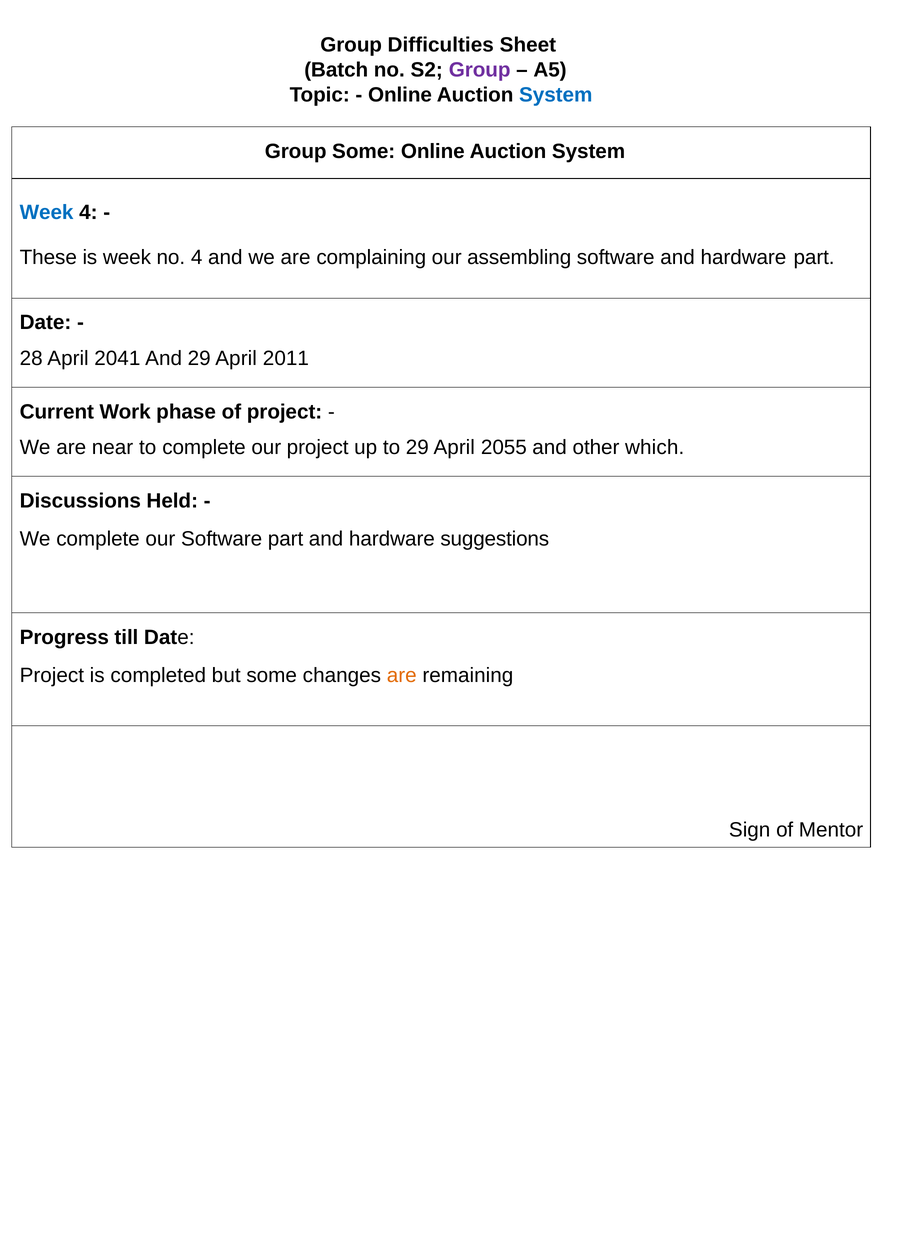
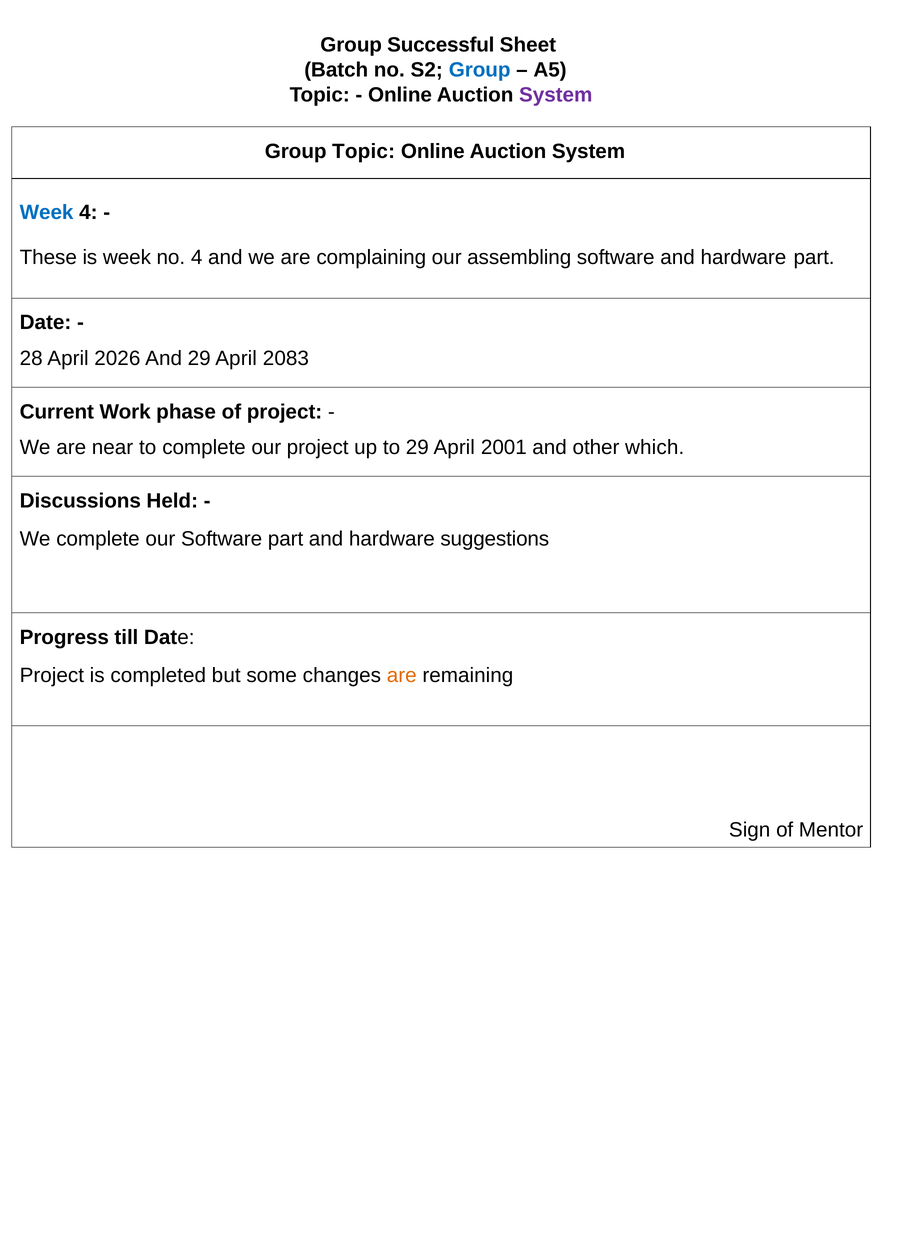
Difficulties: Difficulties -> Successful (441, 45)
Group colour: purple -> blue (480, 70)
System colour: blue -> purple (556, 95)
Group Some: Some -> Topic (364, 151)
2041: 2041 -> 2026 (117, 358)
2011: 2011 -> 2083 (286, 358)
2055: 2055 -> 2001 (504, 448)
